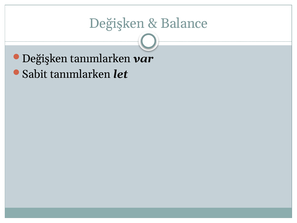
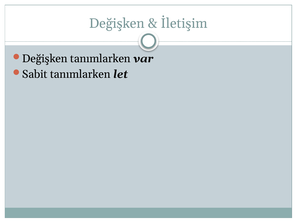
Balance: Balance -> İletişim (184, 23)
